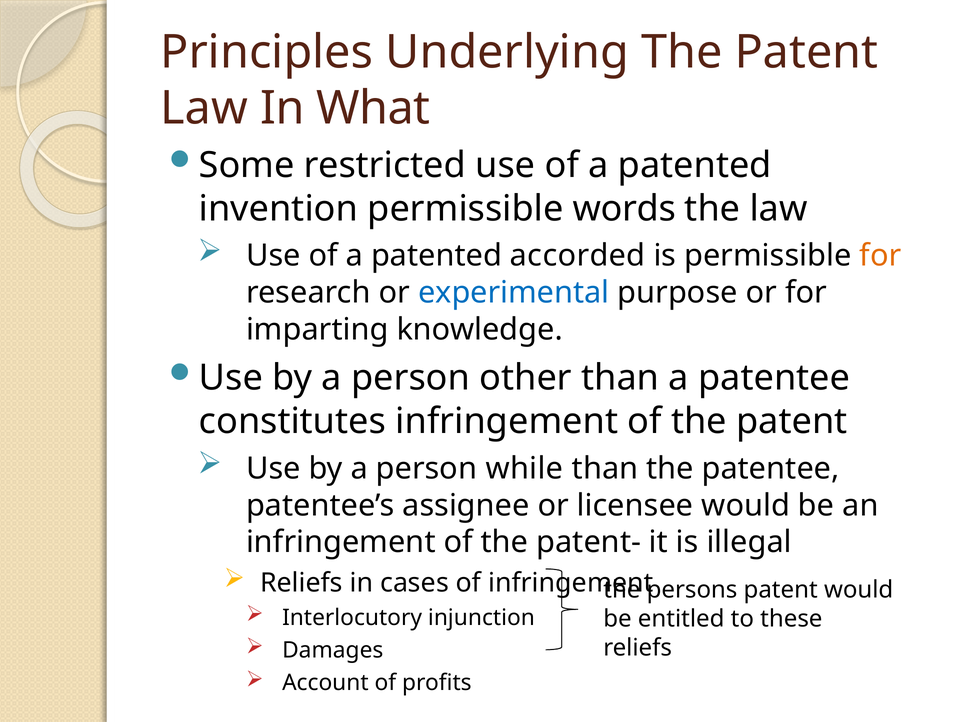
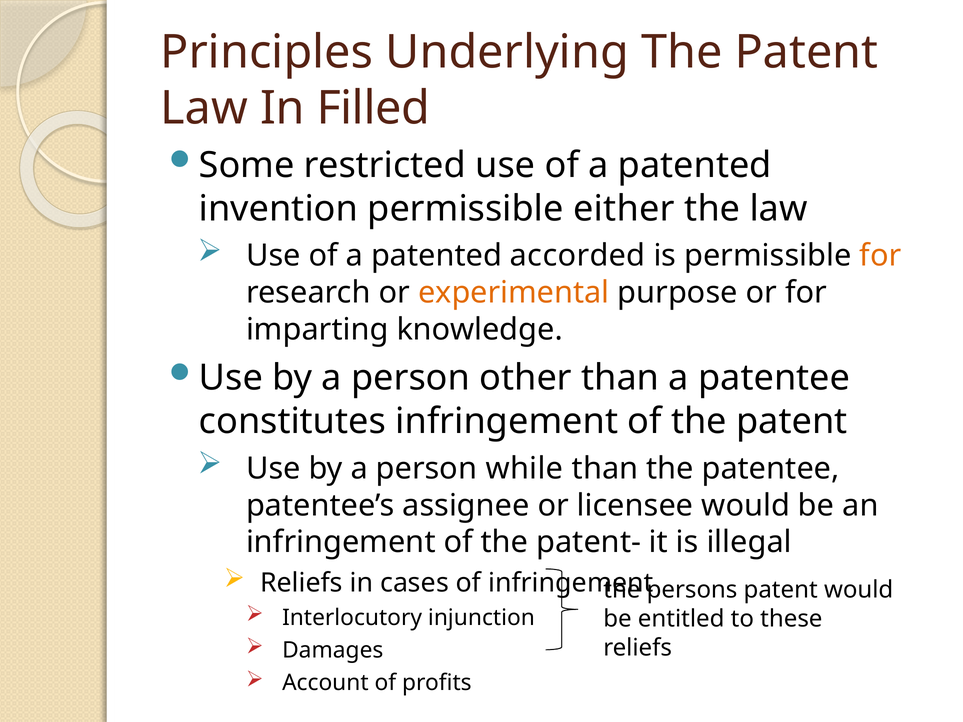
What: What -> Filled (373, 108)
words: words -> either (624, 209)
experimental colour: blue -> orange (514, 293)
